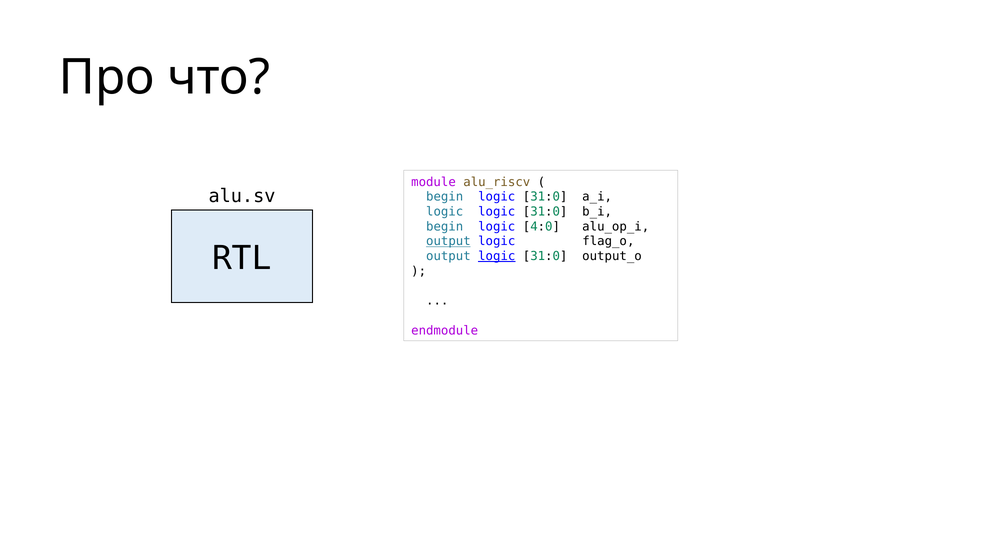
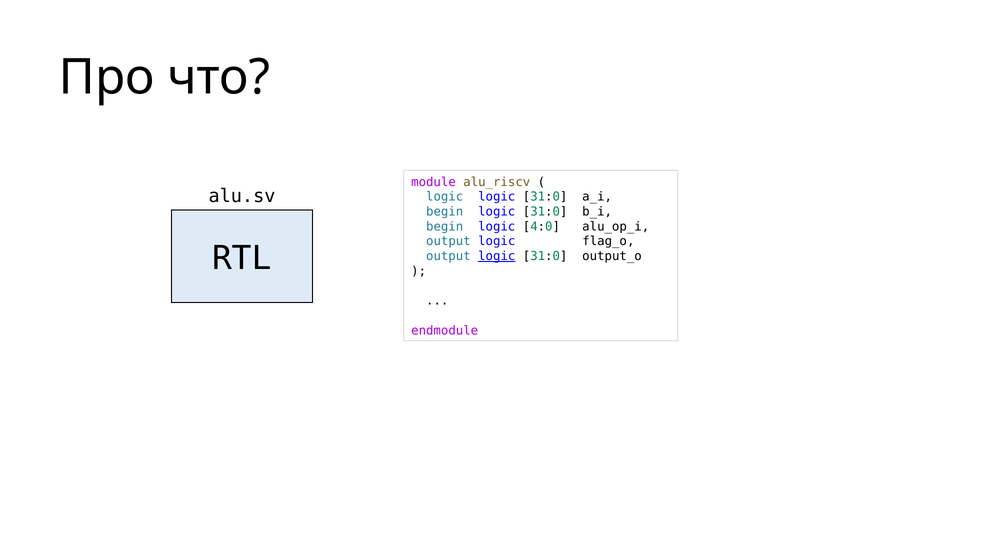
begin: begin -> logic (445, 197)
logic: logic -> begin (445, 212)
output underline: present -> none (448, 241)
